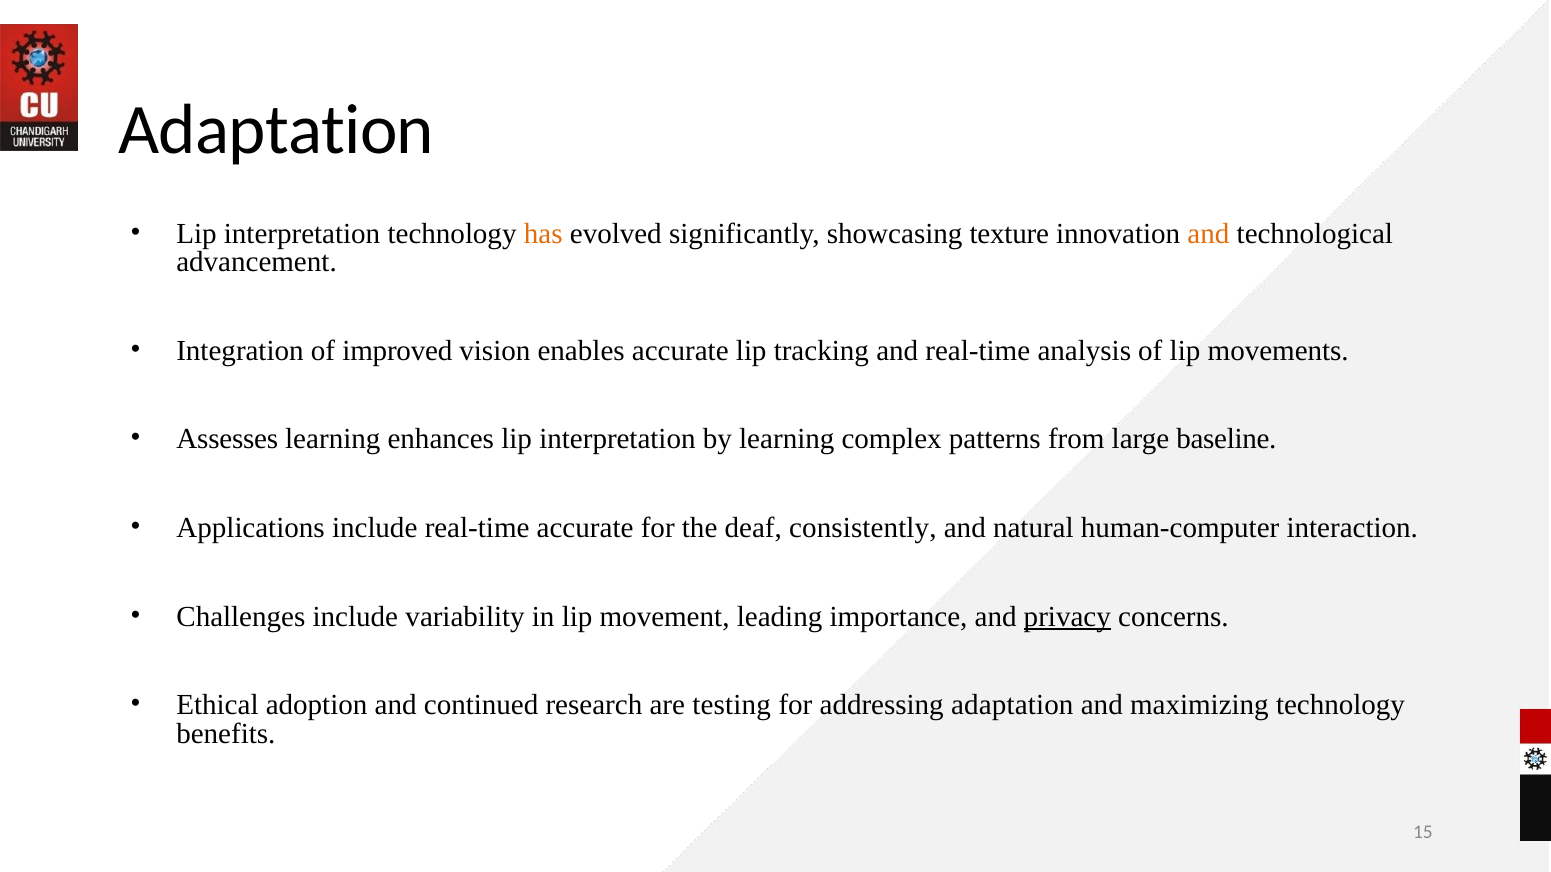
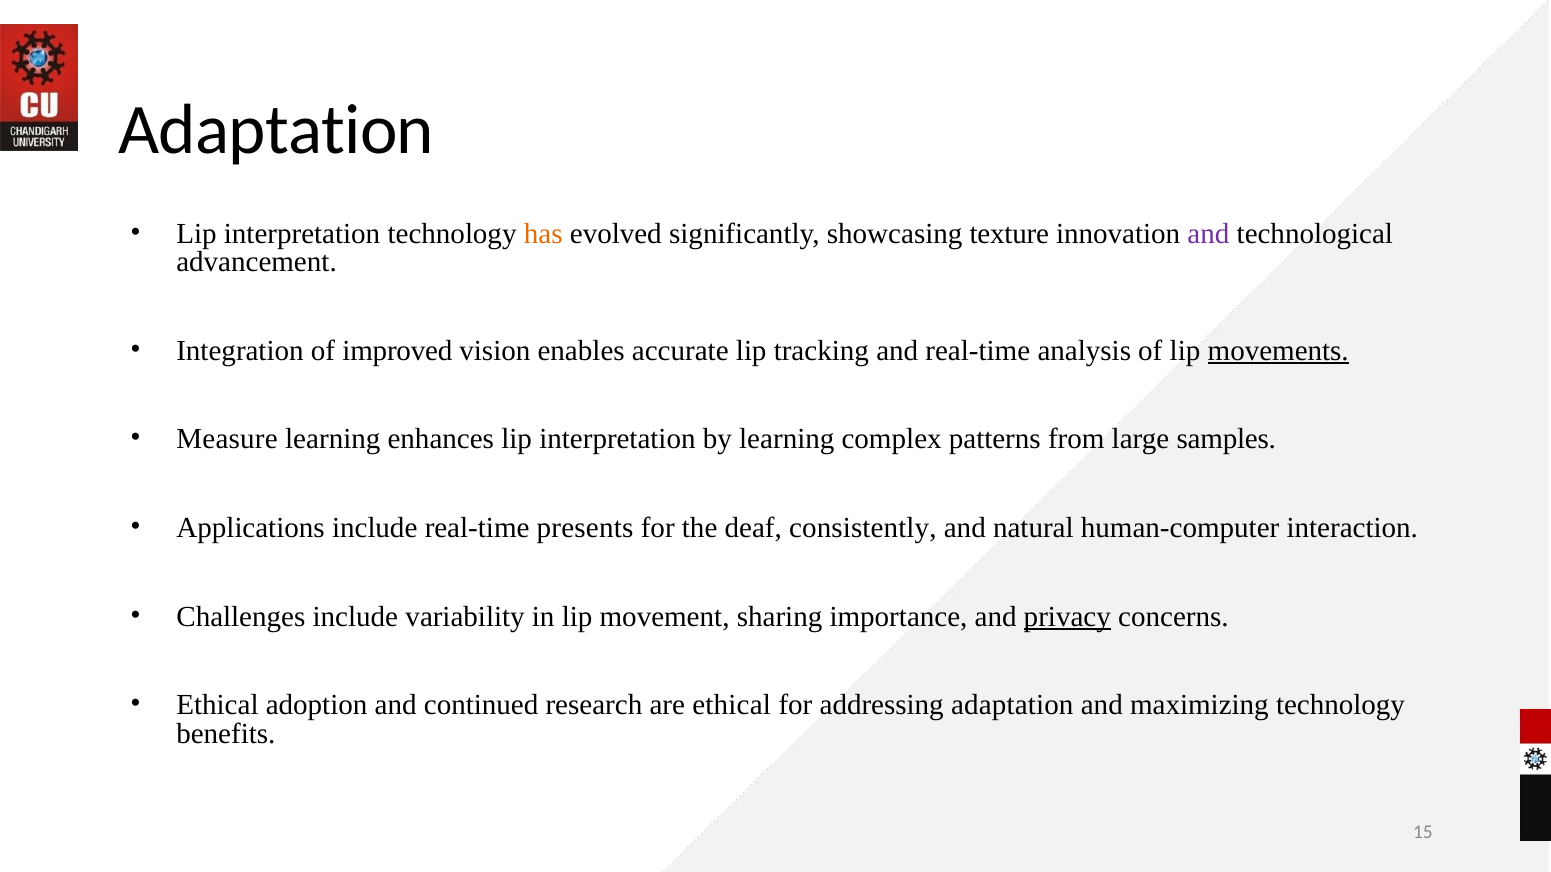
and colour: orange -> purple (1208, 234)
movements underline: none -> present (1278, 351)
Assesses: Assesses -> Measure (227, 440)
baseline: baseline -> samples (1226, 440)
real-time accurate: accurate -> presents (585, 528)
leading: leading -> sharing (780, 617)
are testing: testing -> ethical (732, 706)
